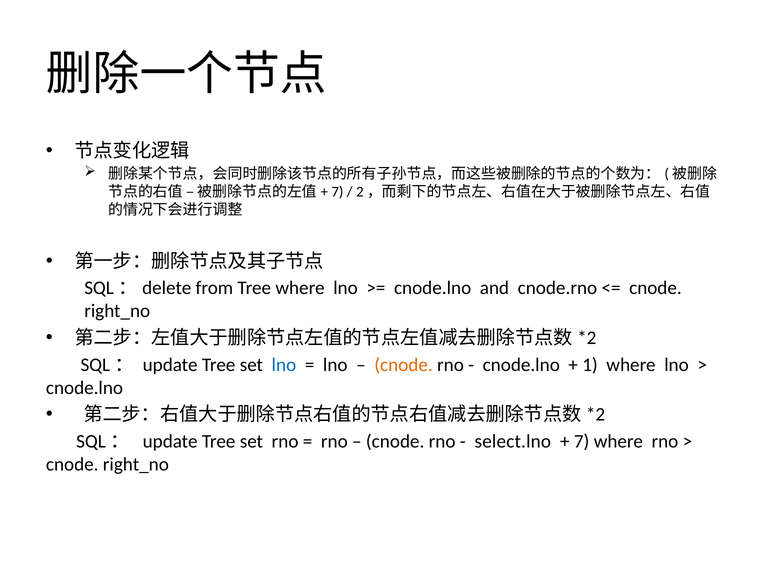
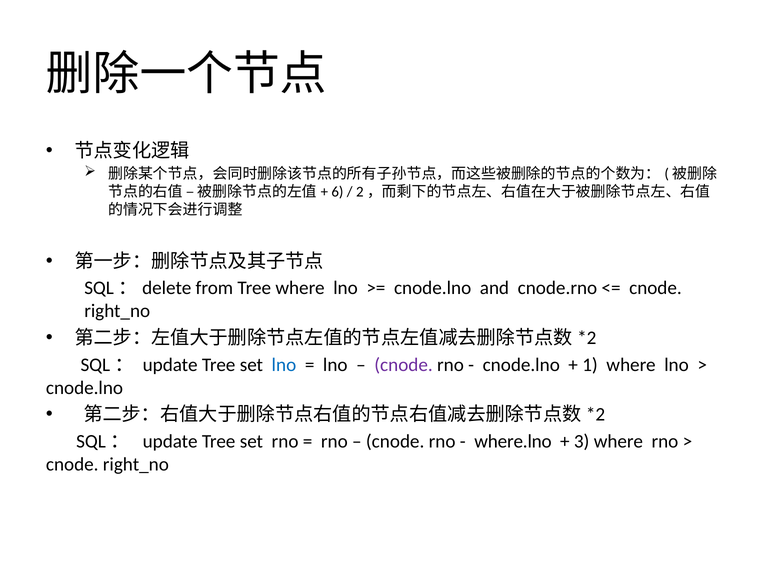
7: 7 -> 6 (337, 192)
cnode colour: orange -> purple (404, 364)
select.lno: select.lno -> where.lno (513, 441)
7: 7 -> 3 (582, 441)
